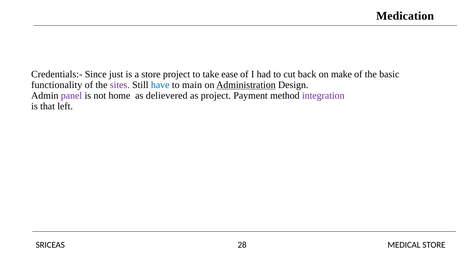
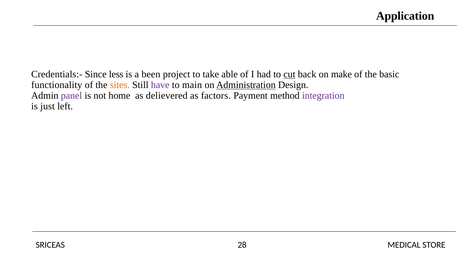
Medication: Medication -> Application (405, 16)
just: just -> less (116, 74)
a store: store -> been (151, 74)
ease: ease -> able (230, 74)
cut underline: none -> present (289, 74)
sites colour: purple -> orange (120, 85)
have colour: blue -> purple (160, 85)
as project: project -> factors (216, 95)
that: that -> just (48, 106)
